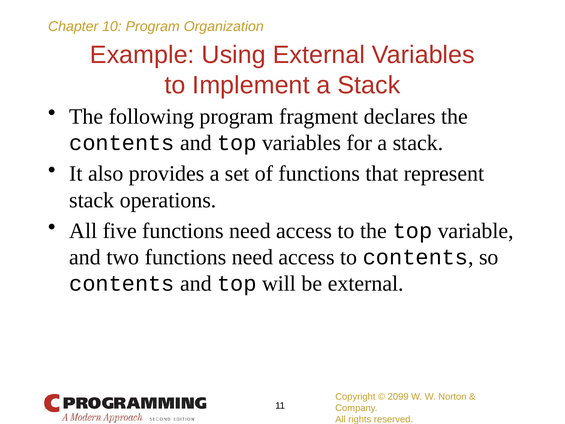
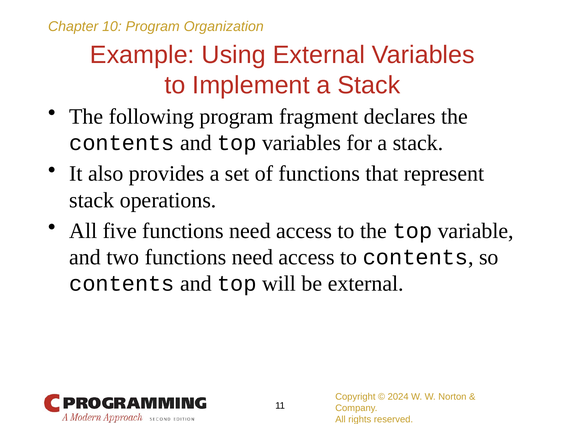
2099: 2099 -> 2024 (398, 397)
